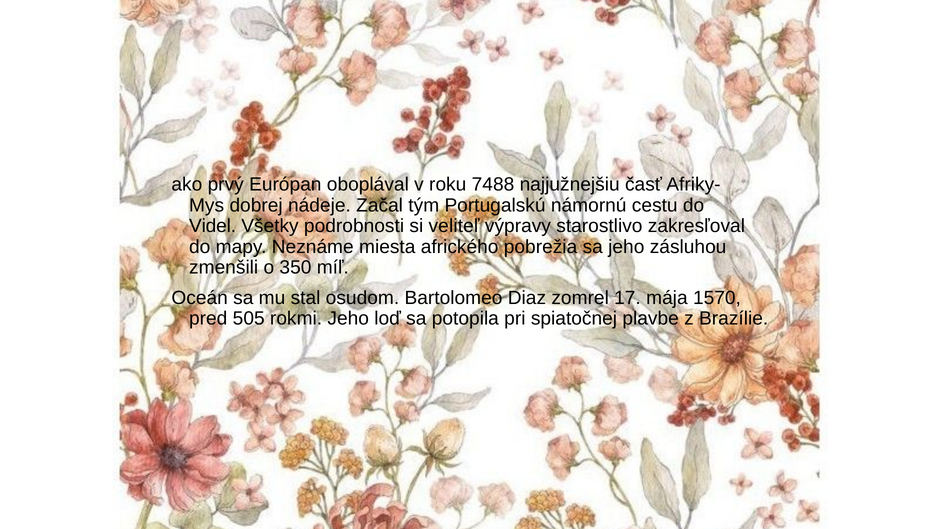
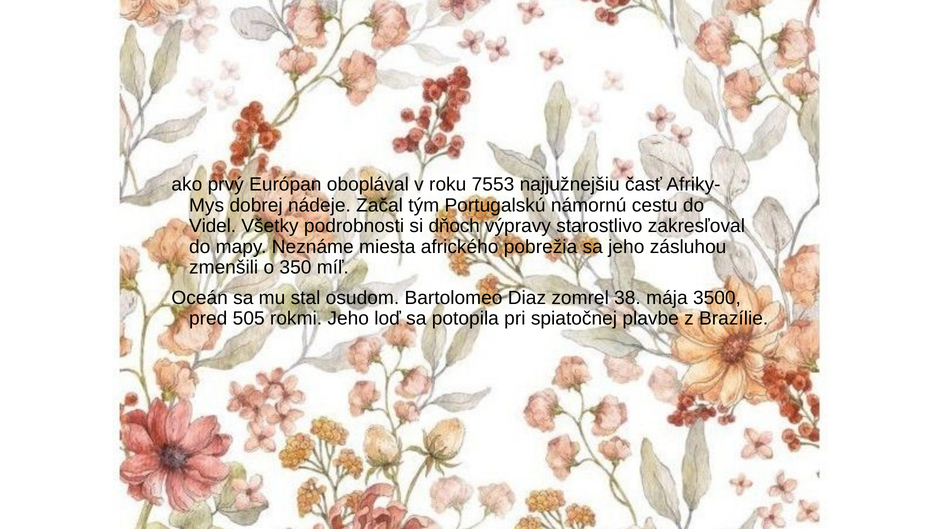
7488: 7488 -> 7553 (493, 185)
veliteľ: veliteľ -> dňoch (454, 226)
17: 17 -> 38 (627, 298)
1570: 1570 -> 3500 (717, 298)
